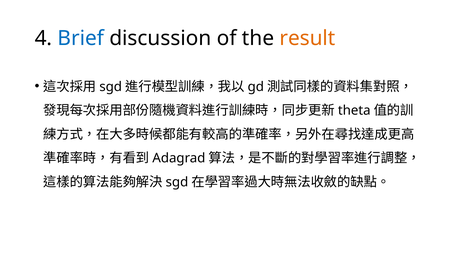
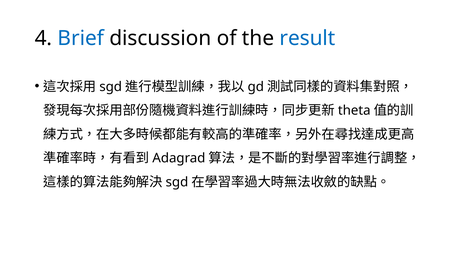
result colour: orange -> blue (307, 38)
